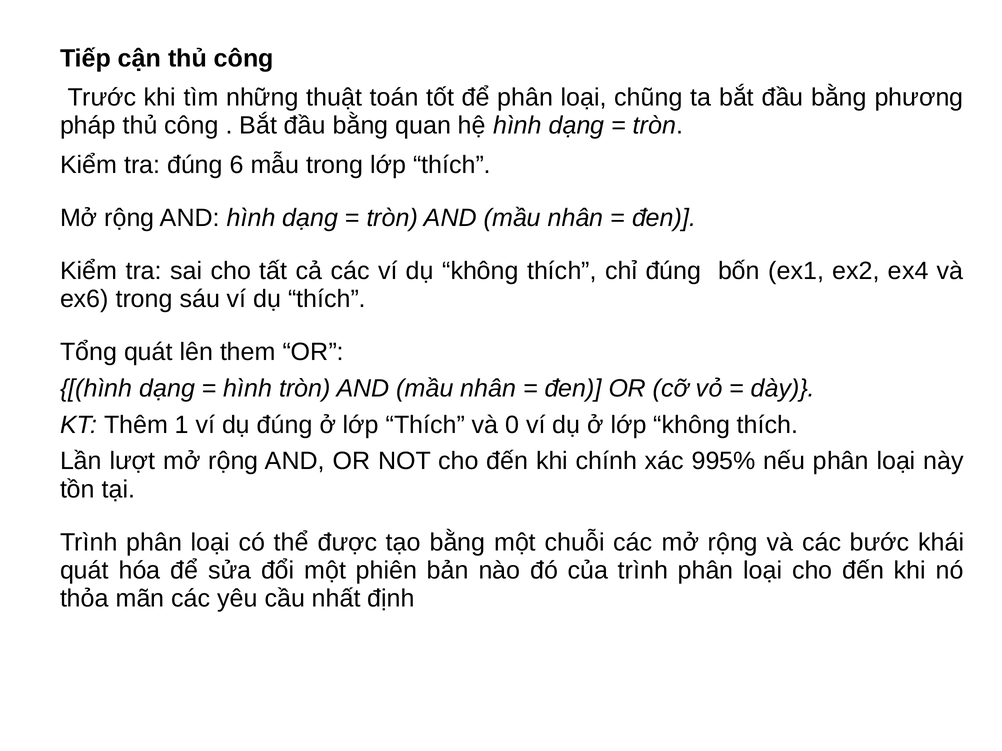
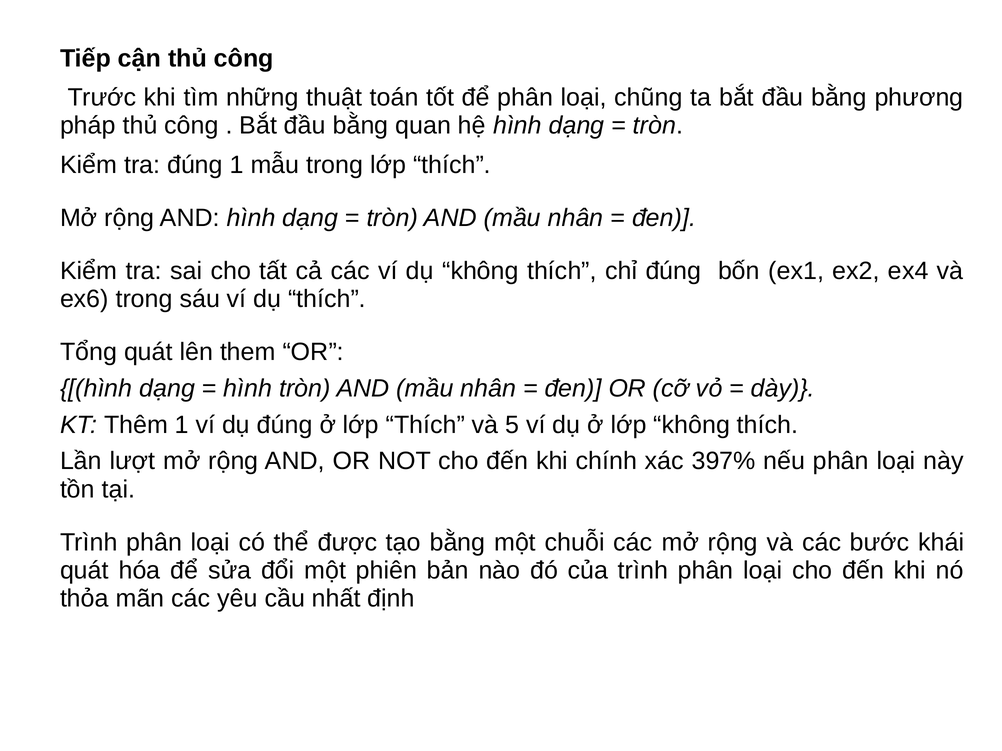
đúng 6: 6 -> 1 (237, 165)
0: 0 -> 5 (512, 425)
995%: 995% -> 397% (724, 462)
